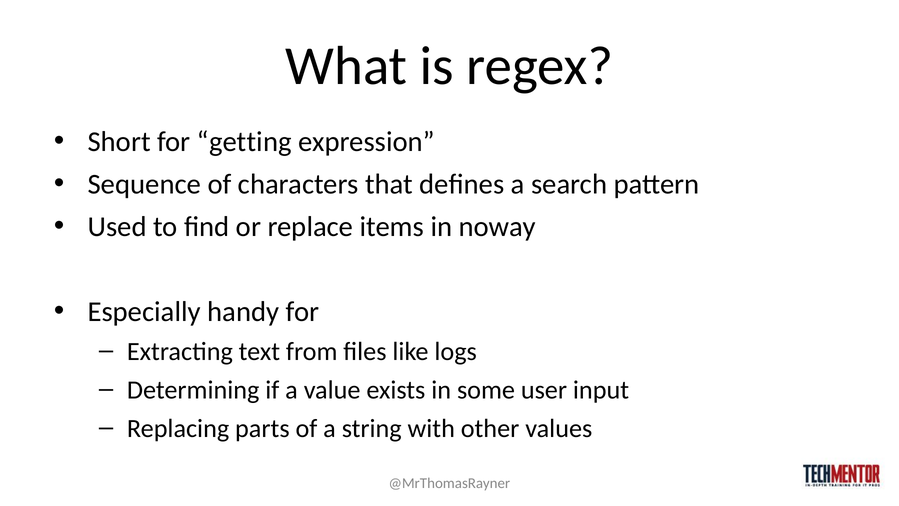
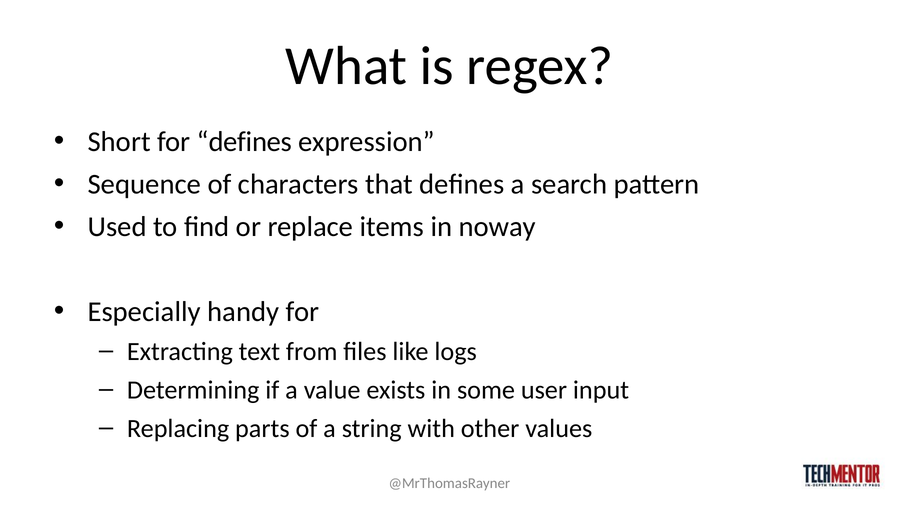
for getting: getting -> defines (245, 142)
